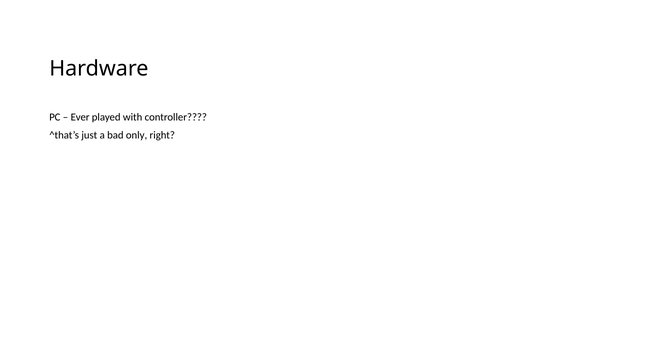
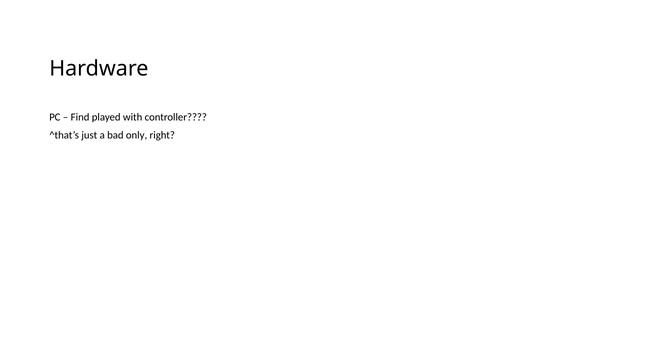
Ever: Ever -> Find (80, 117)
